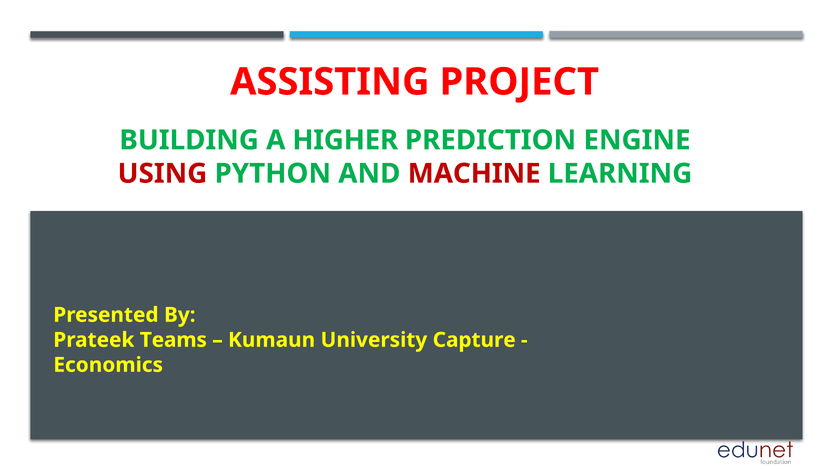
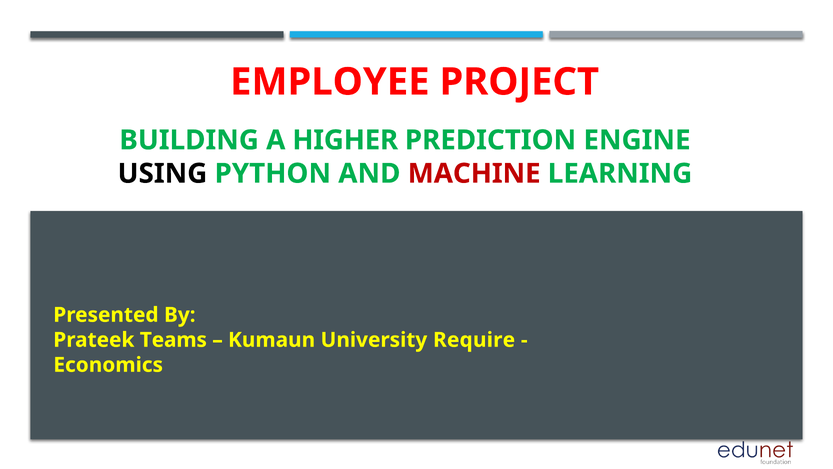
ASSISTING: ASSISTING -> EMPLOYEE (330, 82)
USING colour: red -> black (162, 173)
Capture: Capture -> Require (474, 340)
